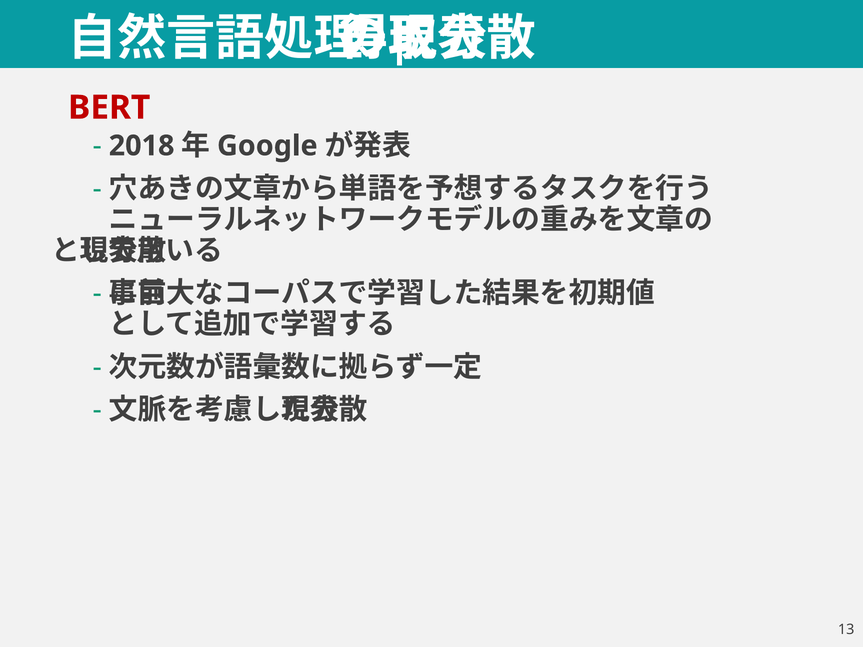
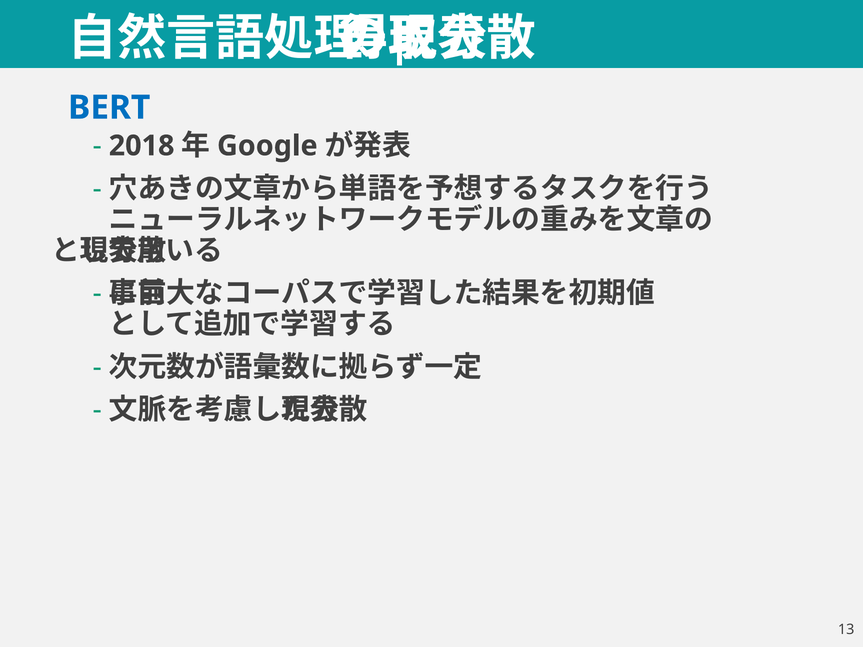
BERT colour: red -> blue (109, 108)
